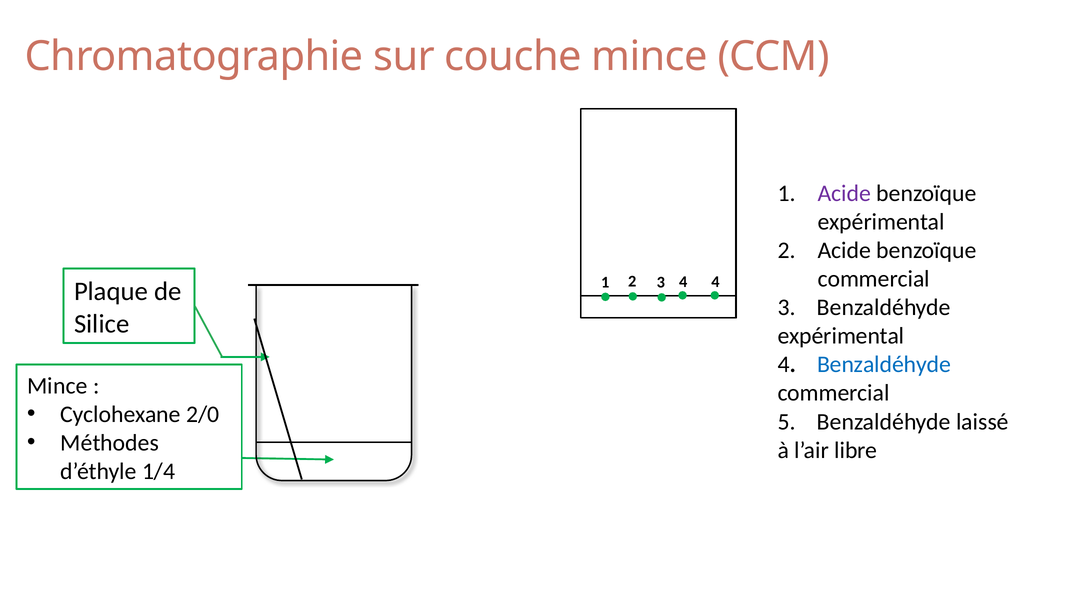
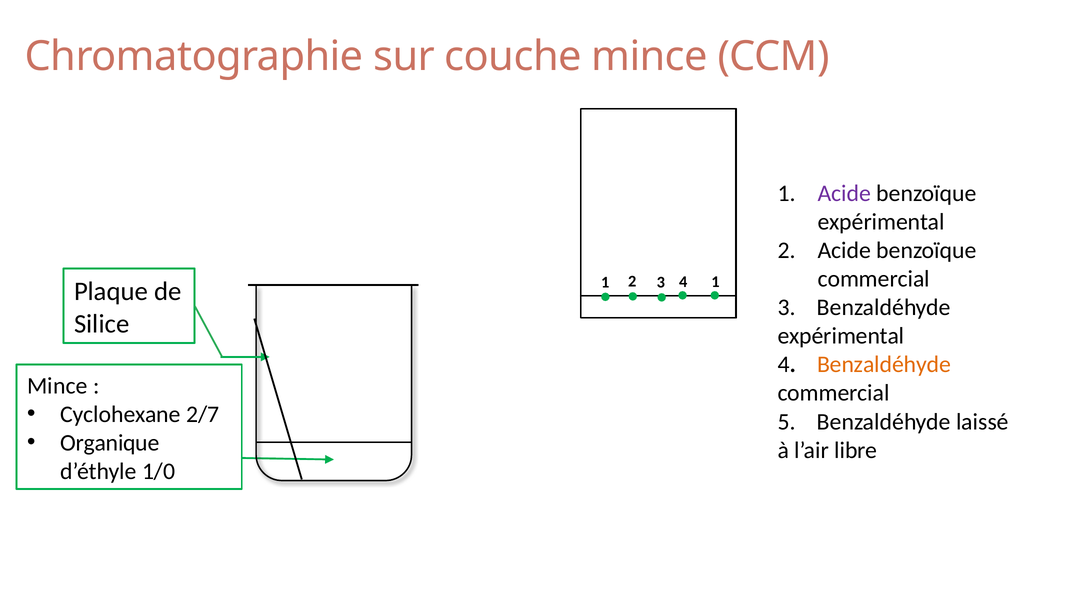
4 4: 4 -> 1 (715, 282)
Benzaldéhyde colour: blue -> orange (884, 365)
2/0: 2/0 -> 2/7 (203, 414)
Méthodes: Méthodes -> Organique (110, 443)
1/4: 1/4 -> 1/0 (159, 471)
